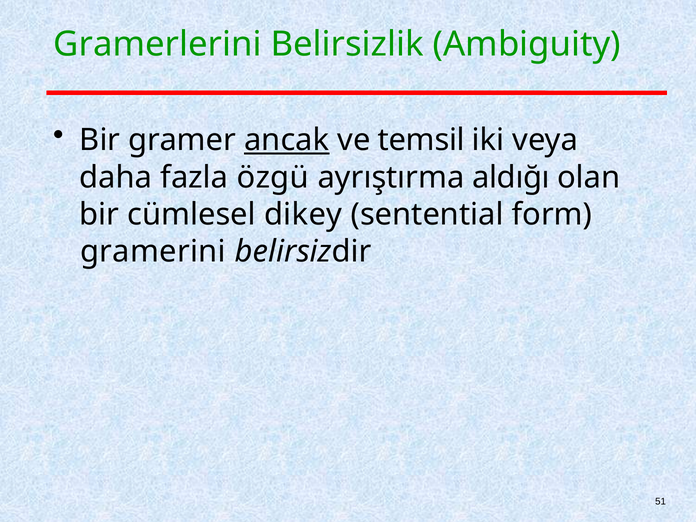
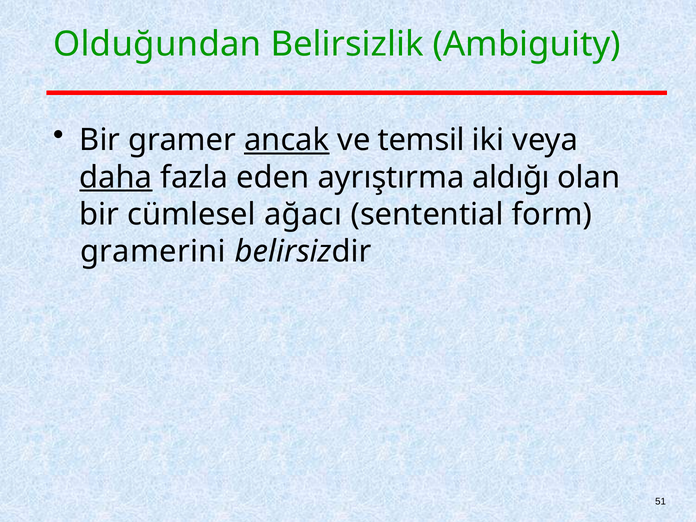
Gramerlerini: Gramerlerini -> Olduğundan (157, 44)
daha underline: none -> present (116, 177)
özgü: özgü -> eden (273, 177)
dikey: dikey -> ağacı (303, 214)
